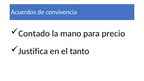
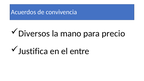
Contado: Contado -> Diversos (34, 34)
tanto: tanto -> entre (80, 51)
